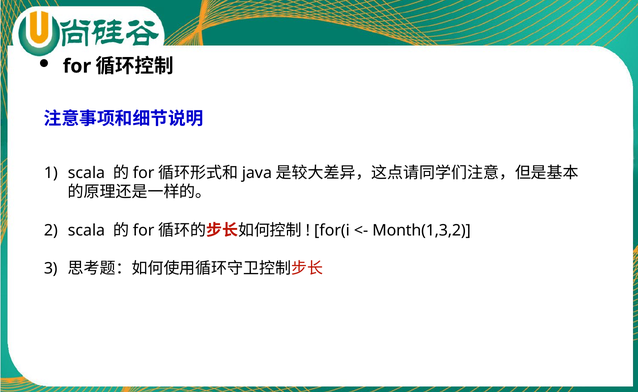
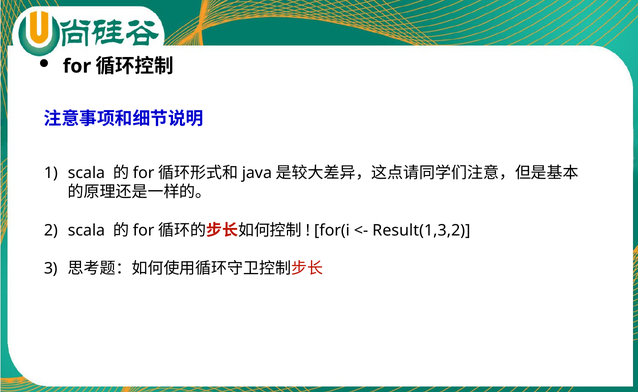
Month(1,3,2: Month(1,3,2 -> Result(1,3,2 (421, 230)
